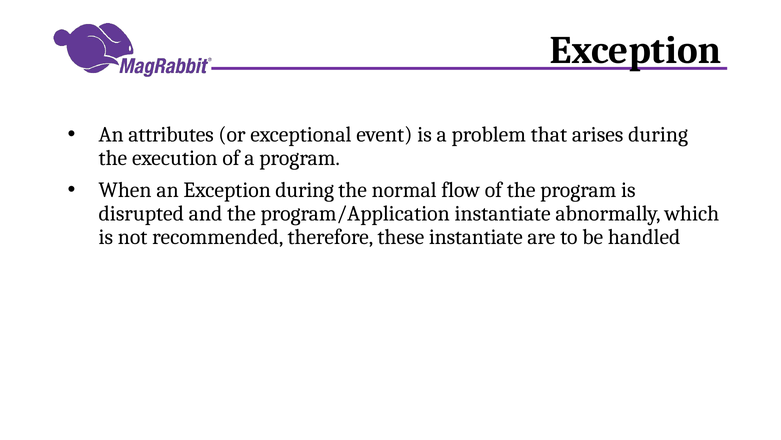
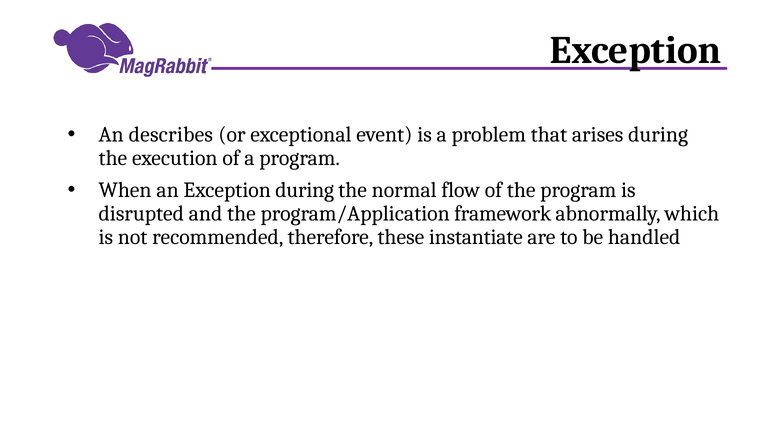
attributes: attributes -> describes (171, 134)
program/Application instantiate: instantiate -> framework (503, 213)
